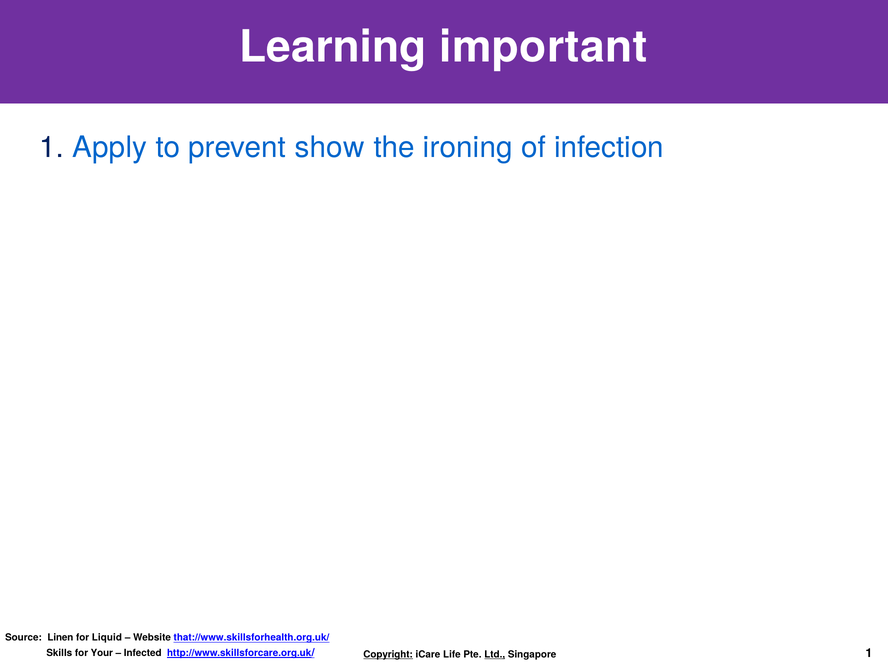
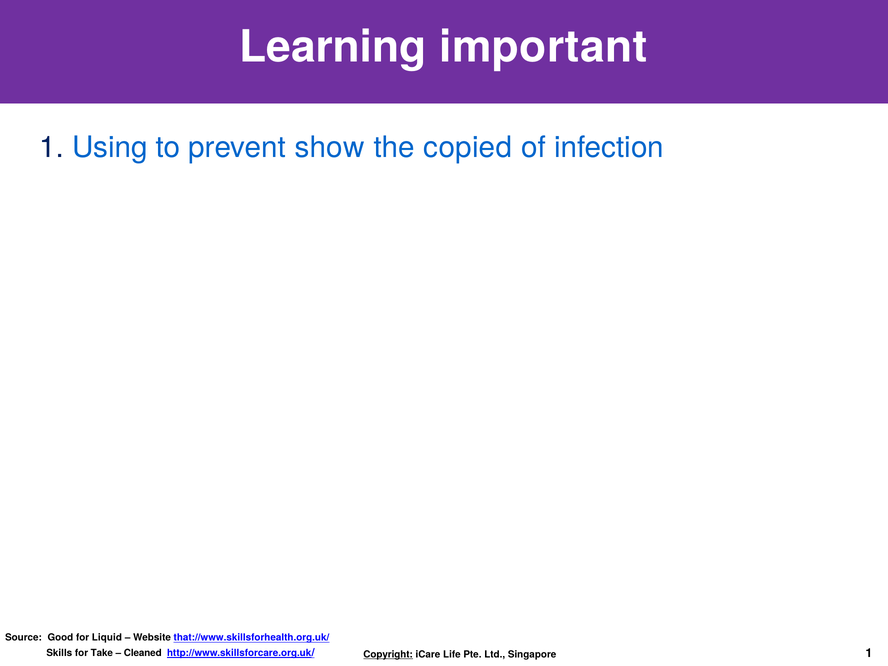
Apply: Apply -> Using (110, 148)
ironing: ironing -> copied (468, 148)
Linen: Linen -> Good (60, 638)
Your: Your -> Take (102, 653)
Infected: Infected -> Cleaned (143, 653)
Ltd underline: present -> none (495, 655)
